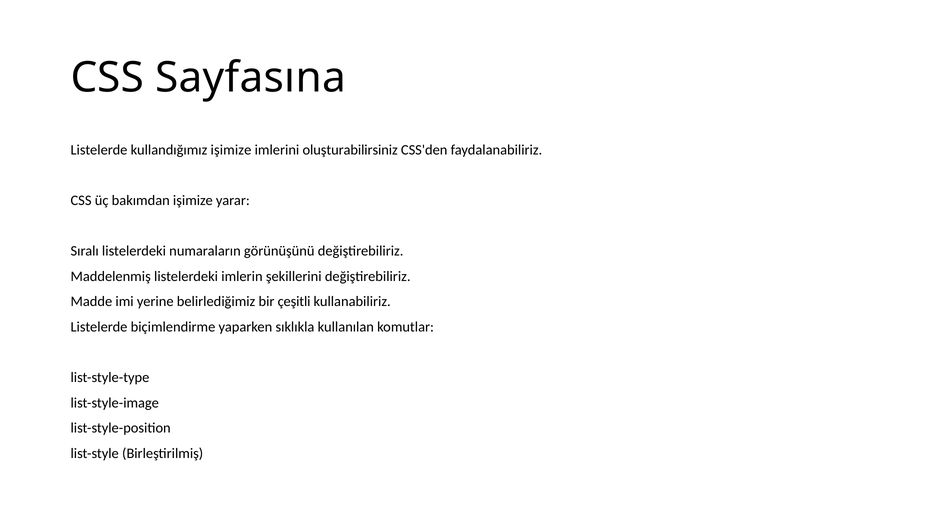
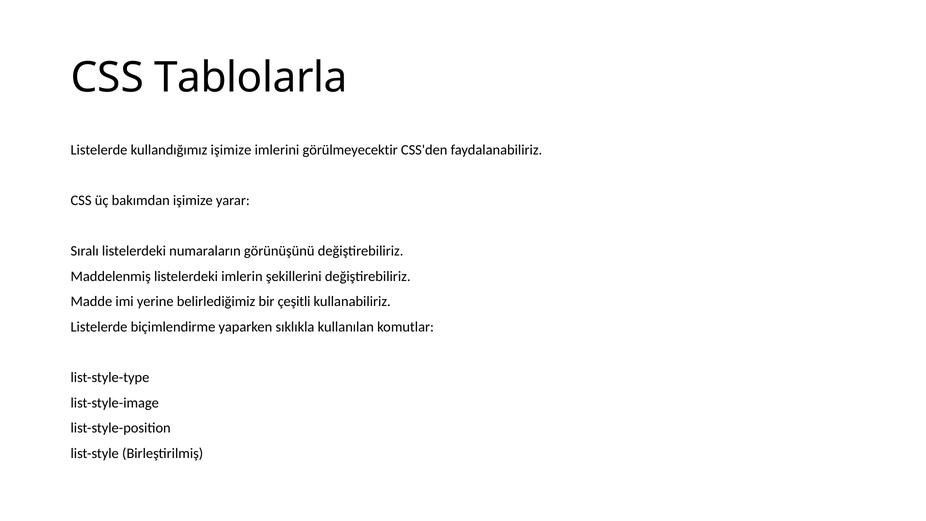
Sayfasına: Sayfasına -> Tablolarla (251, 78)
oluşturabilirsiniz: oluşturabilirsiniz -> görülmeyecektir (350, 150)
